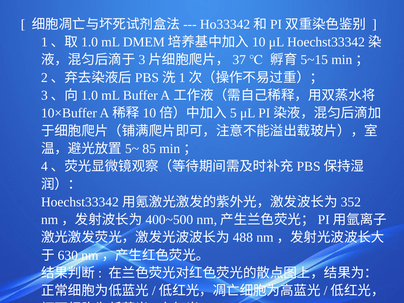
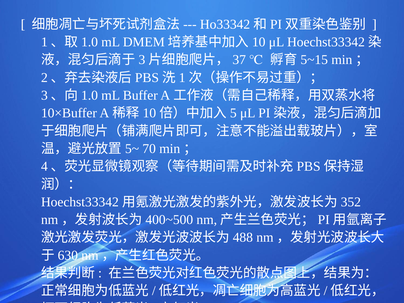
85: 85 -> 70 (149, 149)
